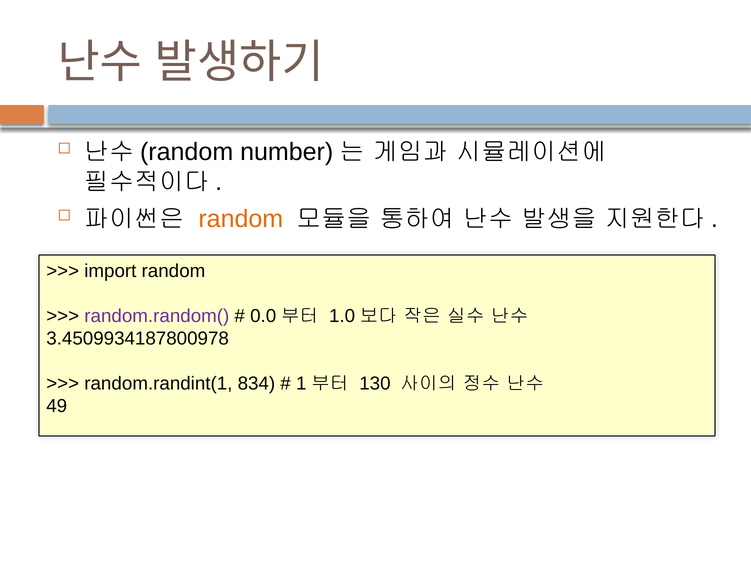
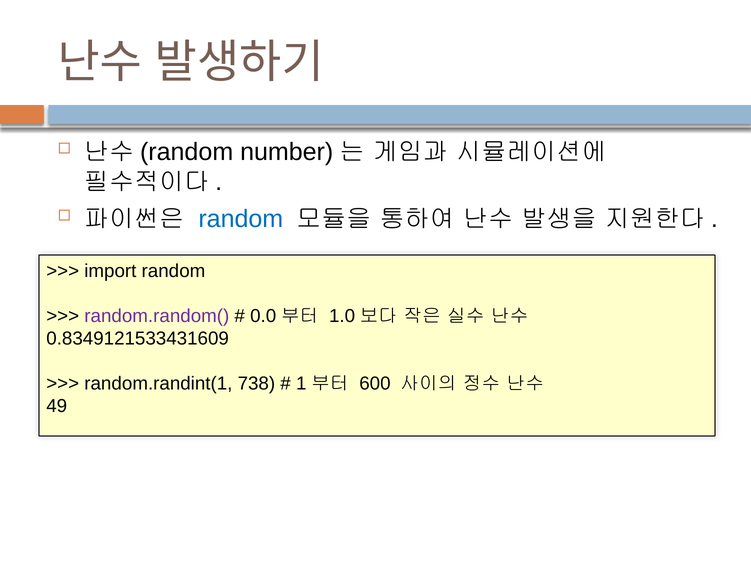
random colour: orange -> blue (241, 219)
3.4509934187800978: 3.4509934187800978 -> 0.8349121533431609 (138, 339)
834: 834 -> 738 (256, 384)
130: 130 -> 600 (375, 384)
